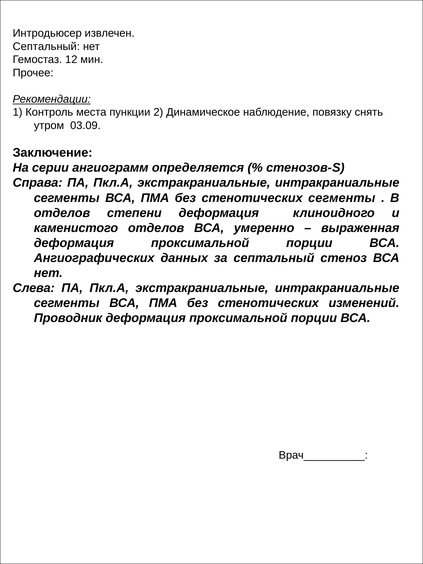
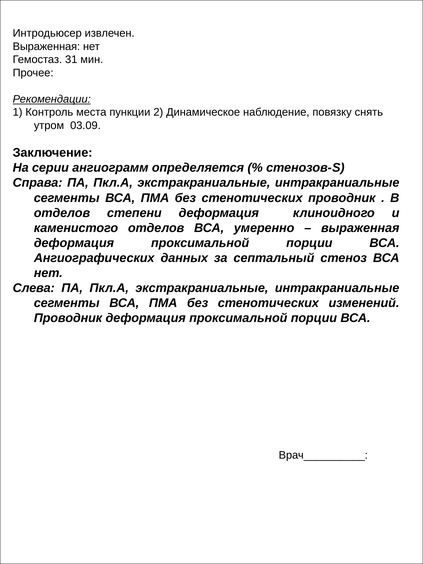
Септальный: Септальный -> Выраженная (46, 46)
12: 12 -> 31 (71, 60)
стенотических сегменты: сегменты -> проводник (342, 198)
